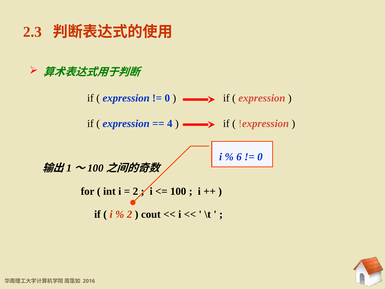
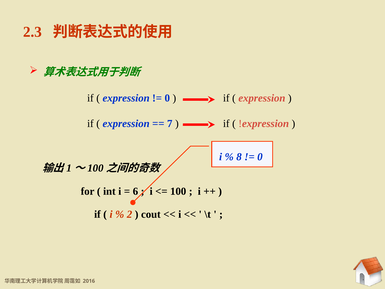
4: 4 -> 7 (170, 124)
6: 6 -> 8 (239, 157)
2: 2 -> 6 (135, 191)
